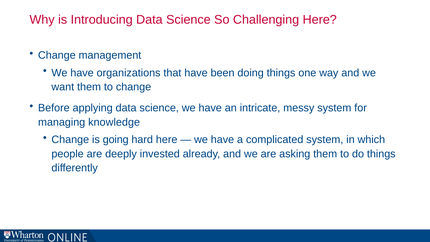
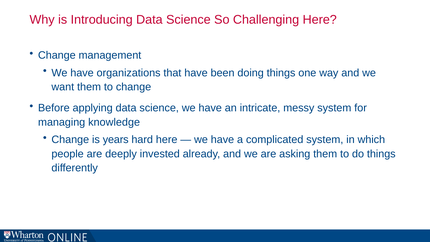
going: going -> years (116, 140)
